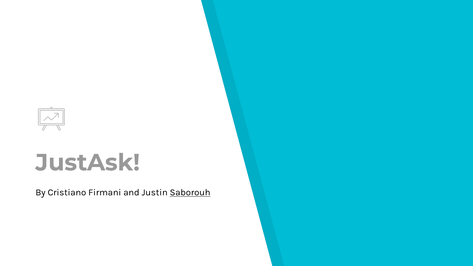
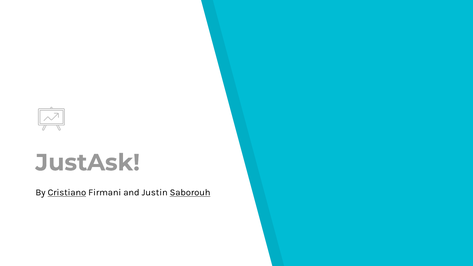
Cristiano underline: none -> present (67, 193)
